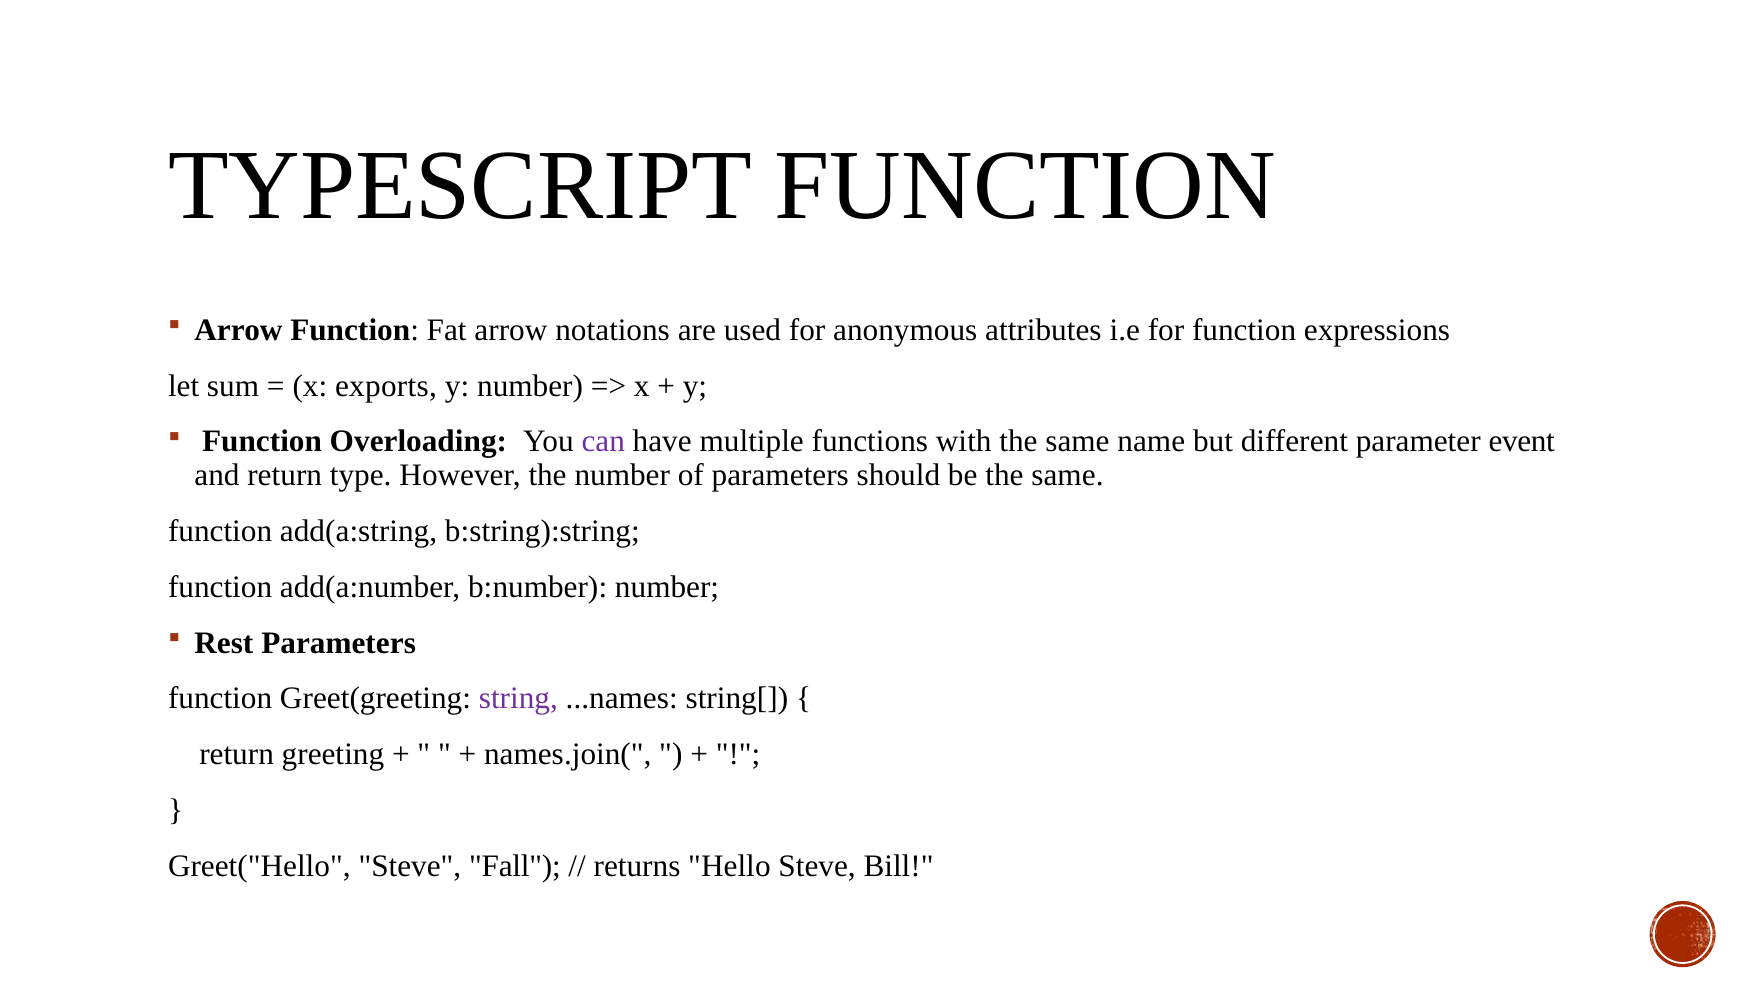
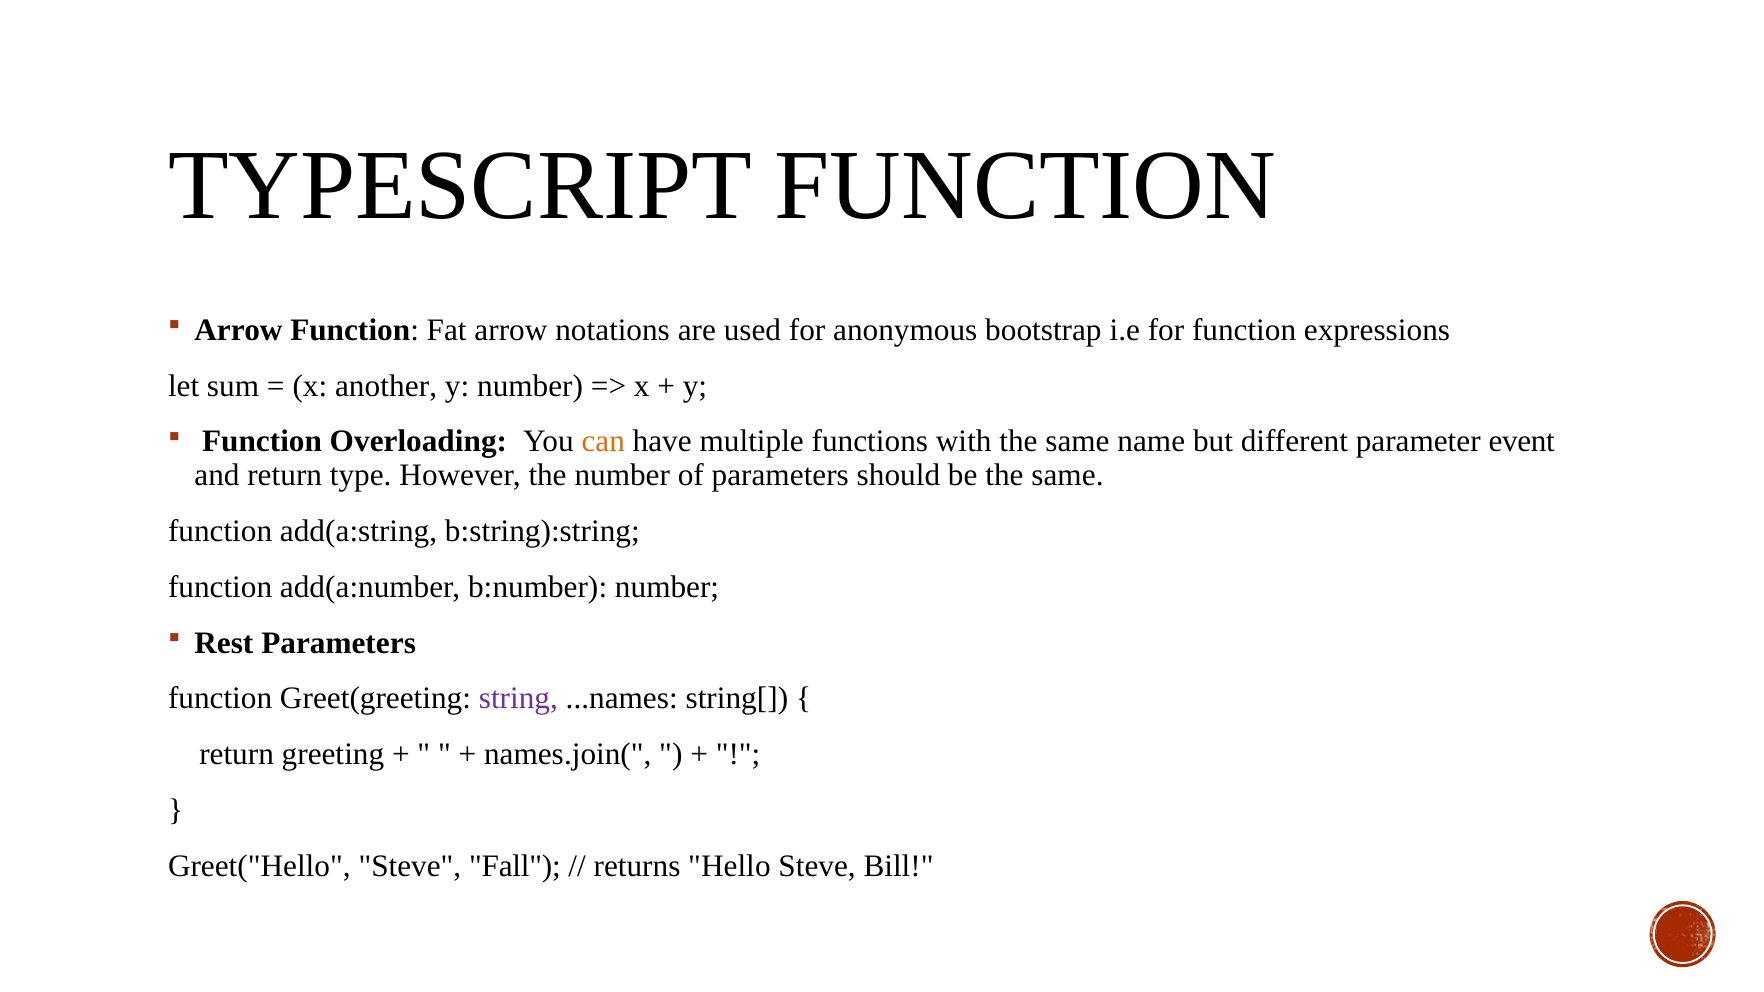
attributes: attributes -> bootstrap (1043, 330)
exports: exports -> another (386, 386)
can colour: purple -> orange (603, 442)
